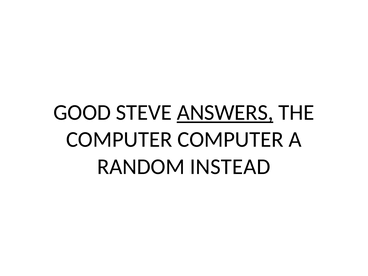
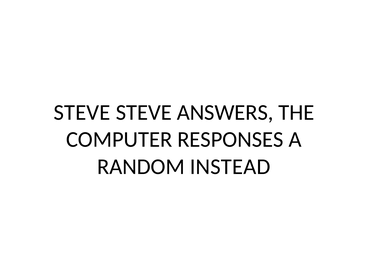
GOOD: GOOD -> STEVE (82, 113)
ANSWERS underline: present -> none (225, 113)
COMPUTER COMPUTER: COMPUTER -> RESPONSES (230, 140)
